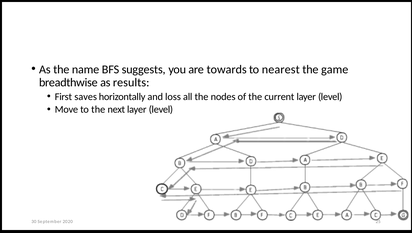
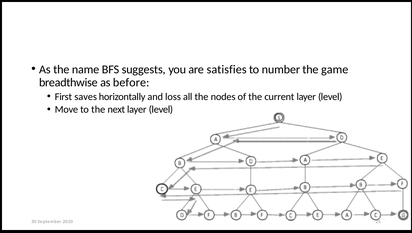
towards: towards -> satisfies (227, 69)
nearest: nearest -> number (281, 69)
results: results -> before (131, 82)
